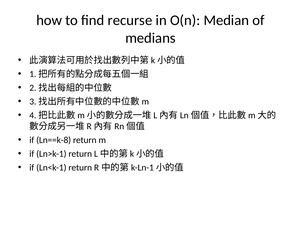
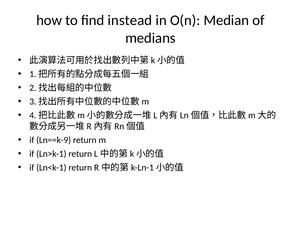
recurse: recurse -> instead (130, 20)
Ln==k-8: Ln==k-8 -> Ln==k-9 (54, 140)
